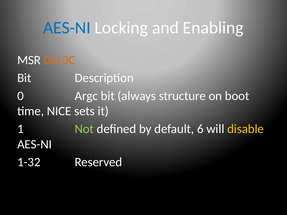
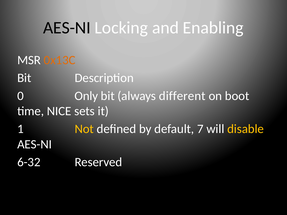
AES-NI colour: blue -> black (67, 28)
Argc: Argc -> Only (86, 96)
structure: structure -> different (182, 96)
Not colour: light green -> yellow (84, 129)
6: 6 -> 7 (200, 129)
1-32: 1-32 -> 6-32 (29, 162)
